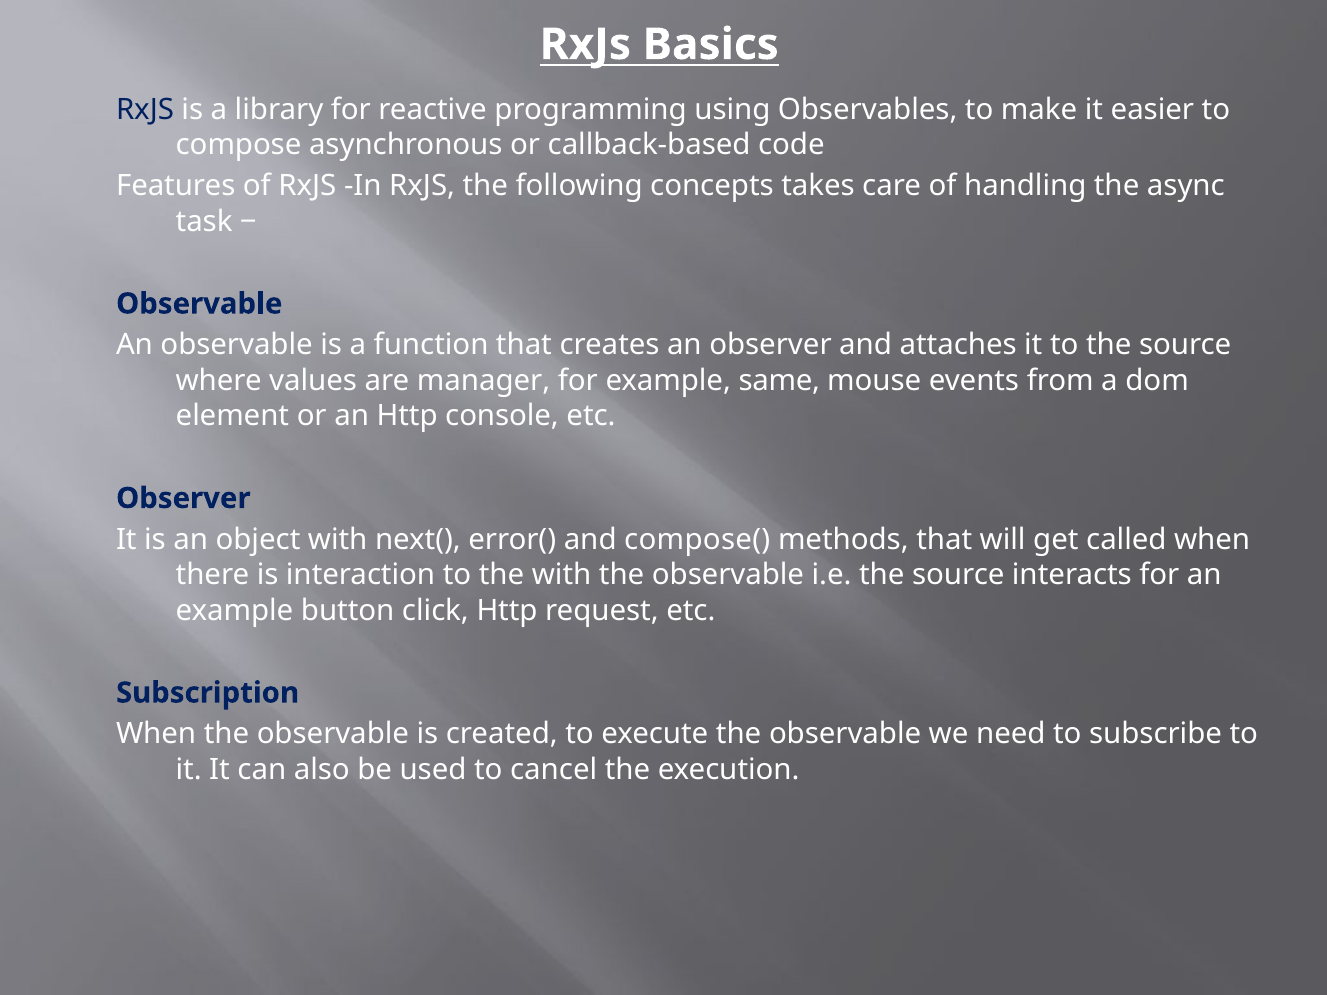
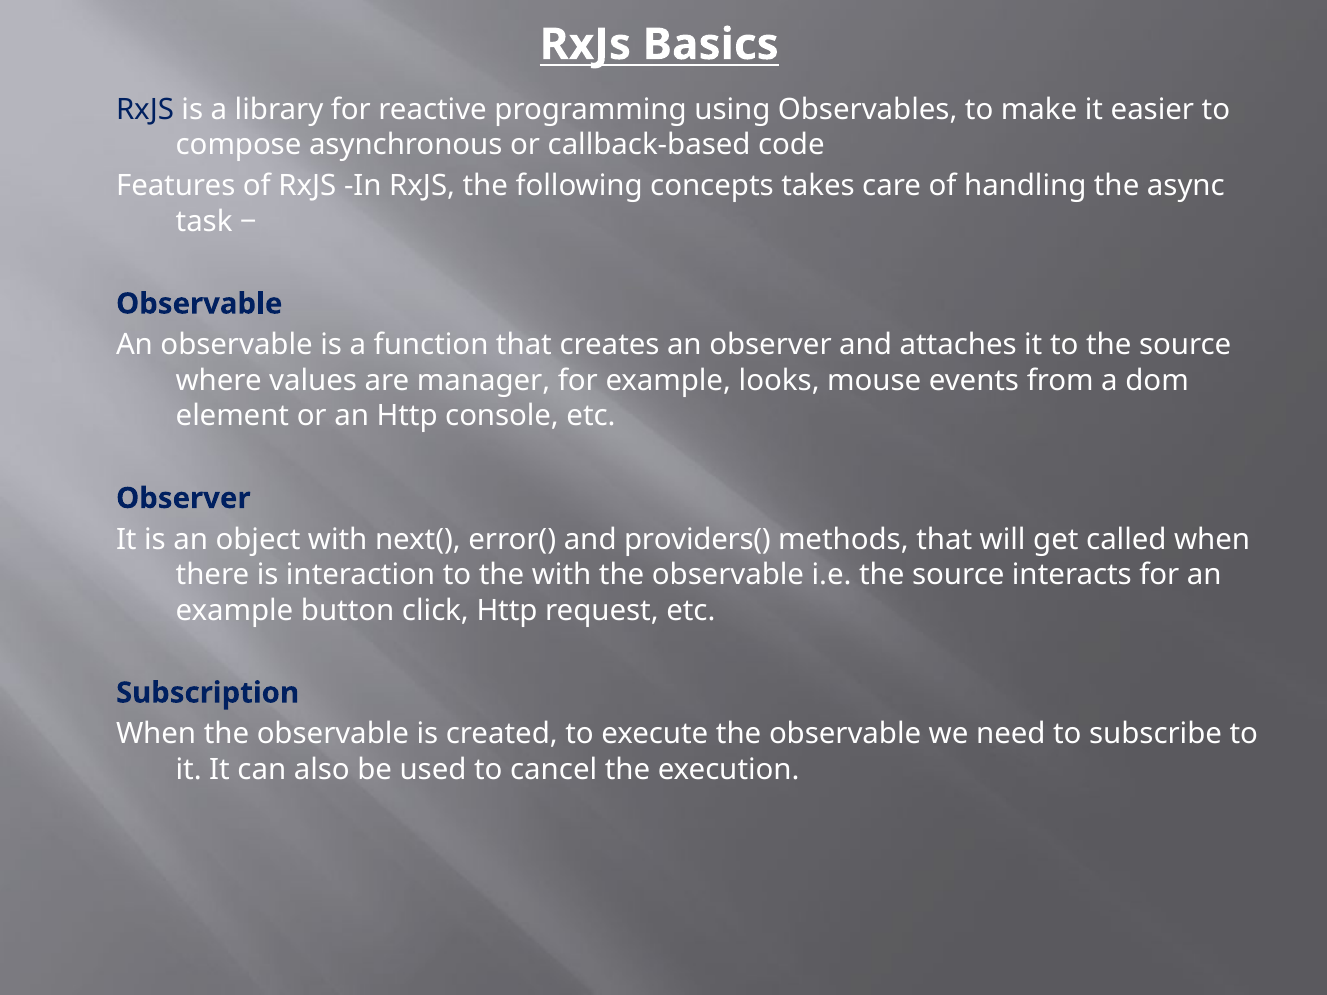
same: same -> looks (779, 381)
compose(: compose( -> providers( (697, 540)
